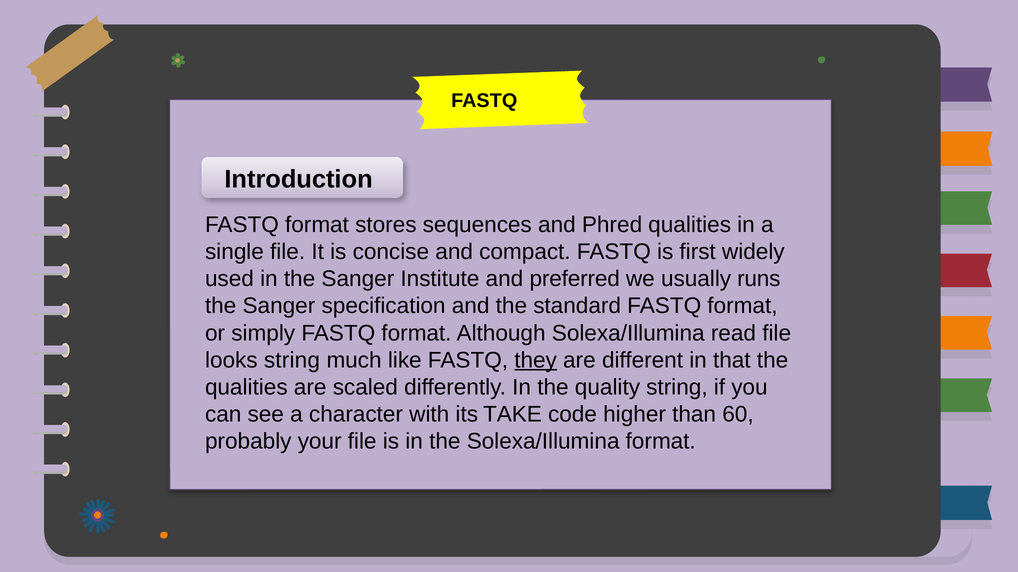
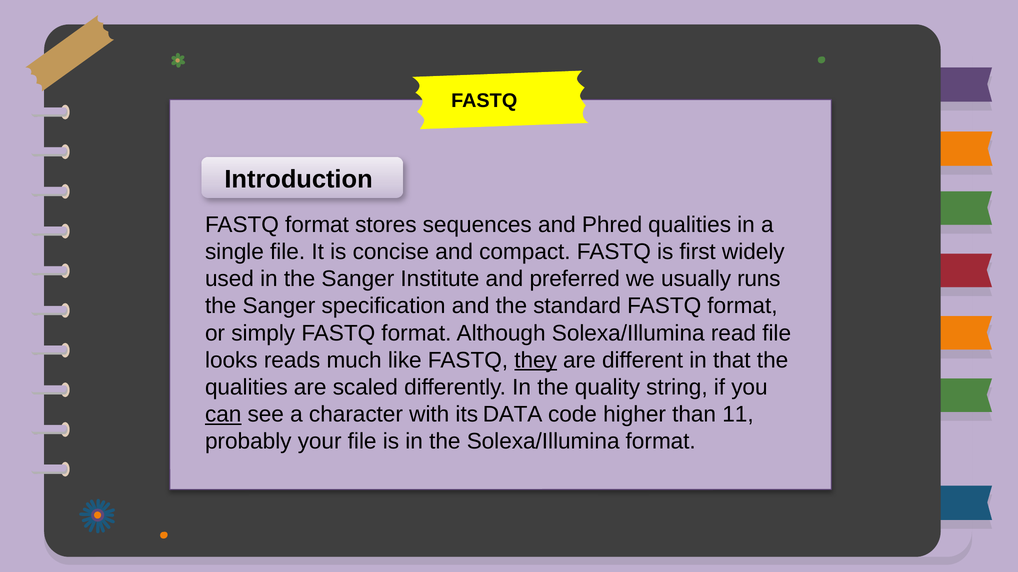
looks string: string -> reads (292, 361)
can underline: none -> present (223, 415)
TAKE: TAKE -> DATA (513, 415)
60: 60 -> 11 (738, 415)
